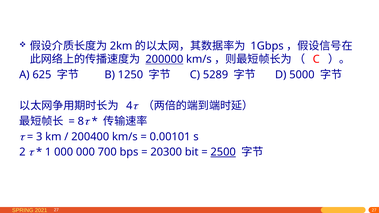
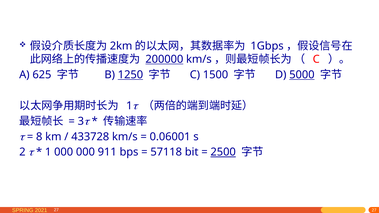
1250 underline: none -> present (130, 75)
5289: 5289 -> 1500 (216, 75)
5000 underline: none -> present (302, 75)
4: 4 -> 1 (129, 106)
8: 8 -> 3 (81, 121)
3: 3 -> 8 (39, 137)
200400: 200400 -> 433728 (90, 137)
0.00101: 0.00101 -> 0.06001 (170, 137)
700: 700 -> 911 (107, 152)
20300: 20300 -> 57118 (166, 152)
